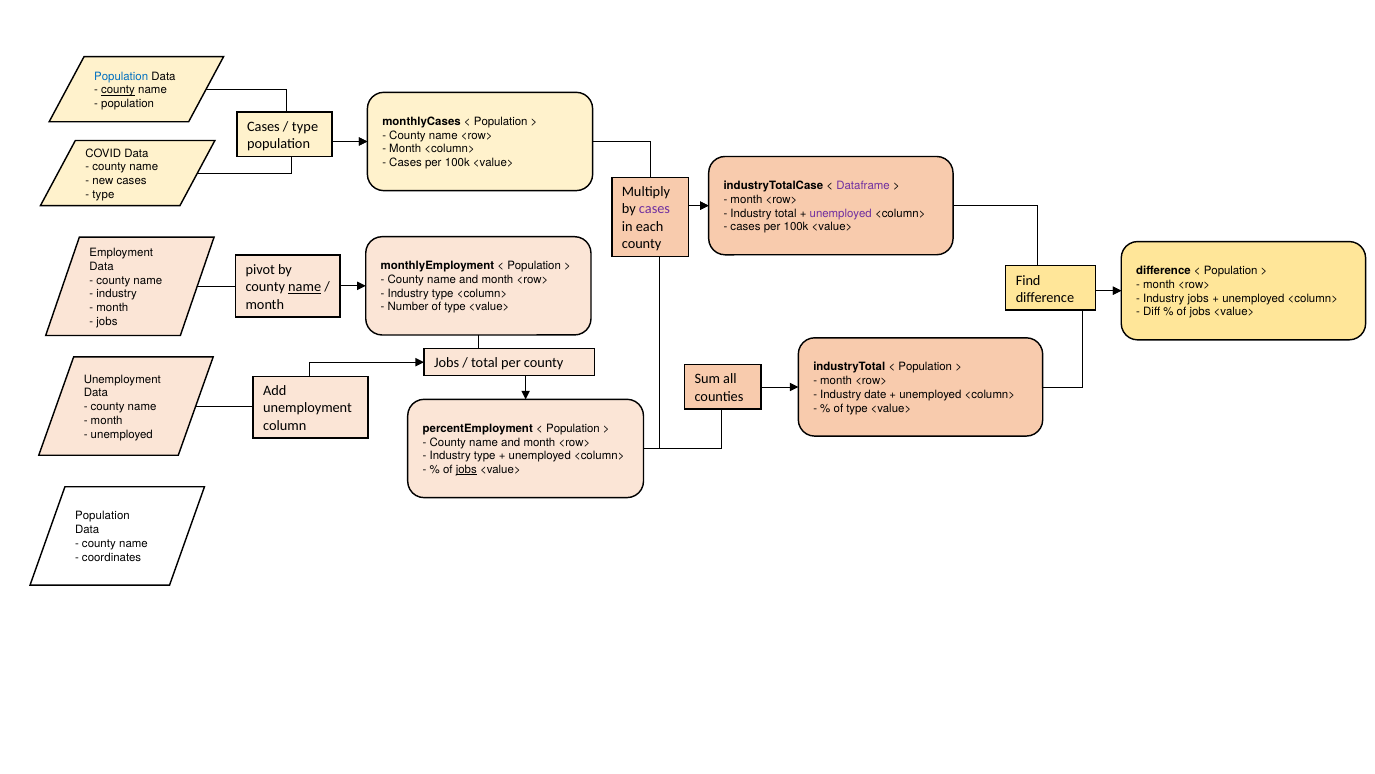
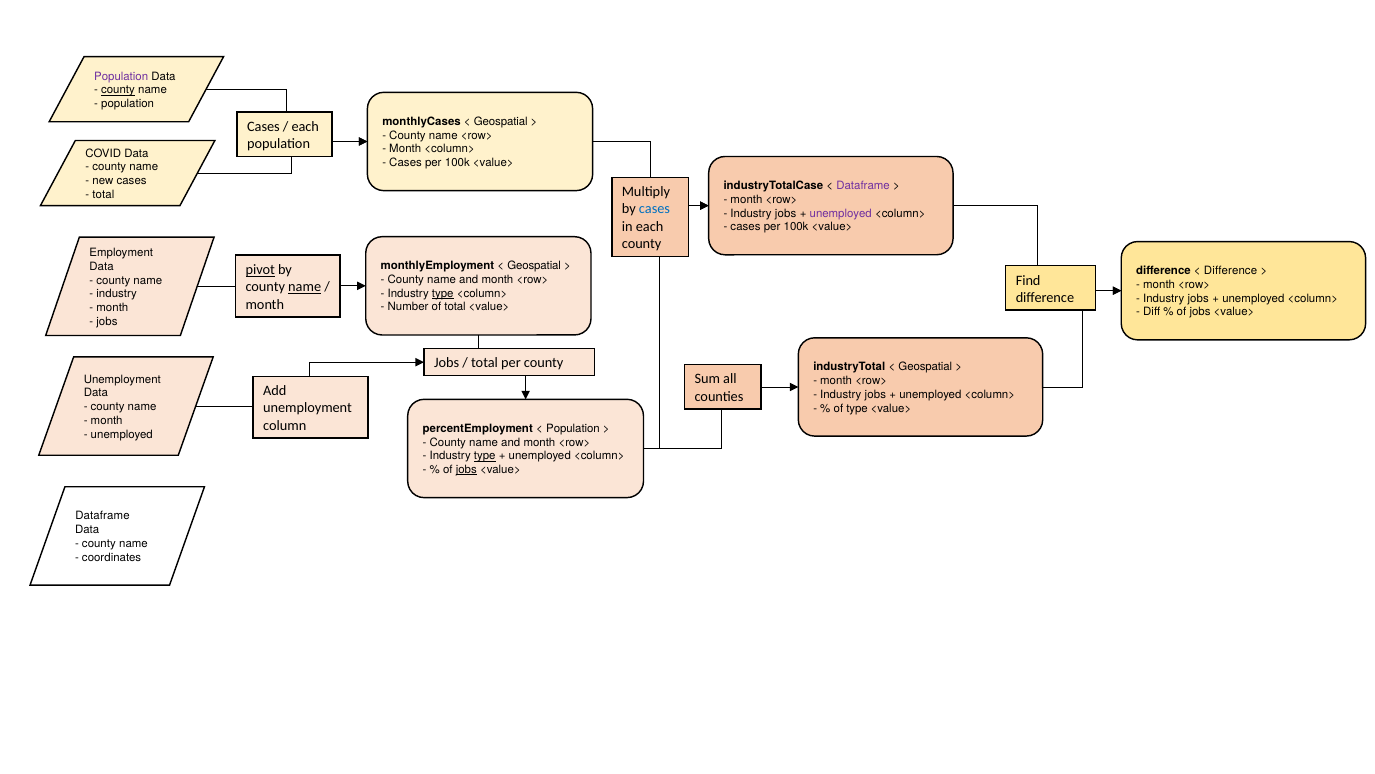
Population colour: blue -> purple (121, 76)
Population: Population -> Geospatial (501, 122)
type: type -> each (305, 127)
type: type -> total (103, 194)
cases colour: purple -> blue (655, 209)
total: total -> jobs (786, 213)
Population: Population -> Geospatial (534, 266)
pivot underline: none -> present (260, 270)
Population: Population -> Difference (1231, 271)
type underline: none -> present (443, 293)
Number of type: type -> total (455, 307)
Population: Population -> Geospatial (925, 367)
date: date -> jobs (875, 394)
type underline: none -> present (485, 456)
Population: Population -> Dataframe (102, 516)
